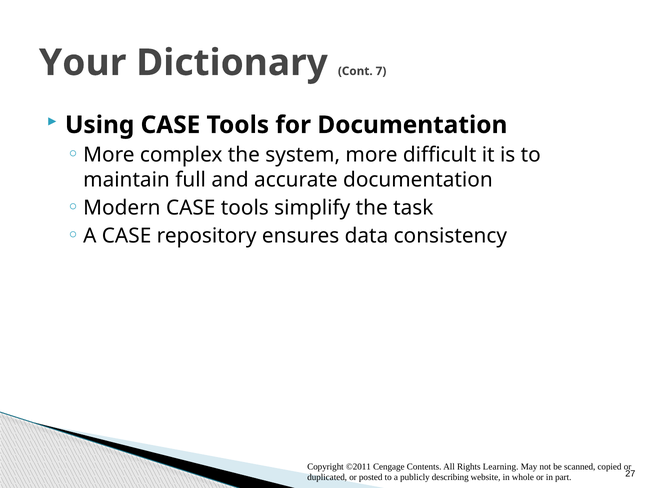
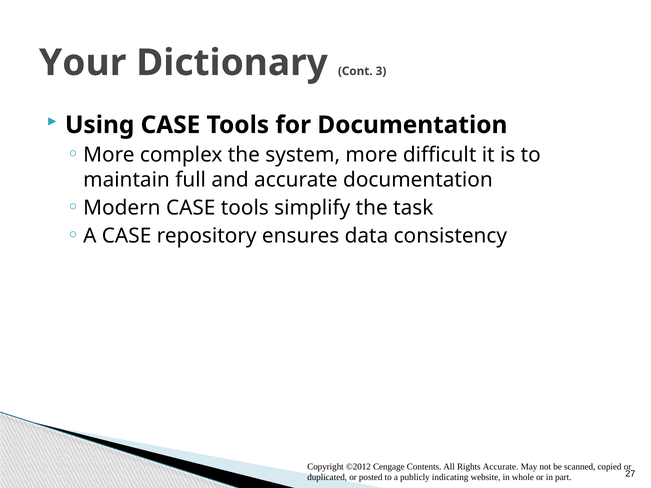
7: 7 -> 3 (381, 71)
©2011: ©2011 -> ©2012 (358, 467)
Rights Learning: Learning -> Accurate (501, 467)
describing: describing -> indicating (450, 478)
